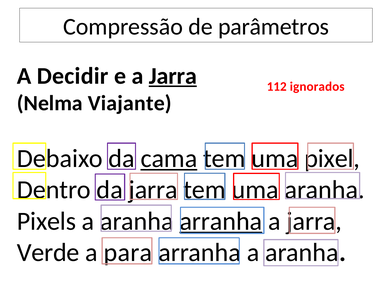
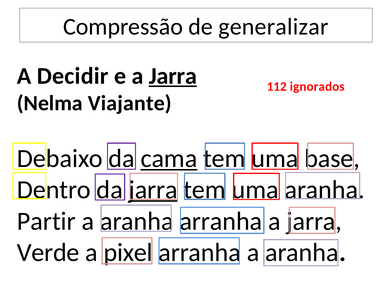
parâmetros: parâmetros -> generalizar (273, 27)
pixel: pixel -> base (332, 158)
jarra underline: none -> present (153, 190)
Pixels: Pixels -> Partir (46, 221)
arranha underline: present -> none (221, 221)
para: para -> pixel (128, 253)
